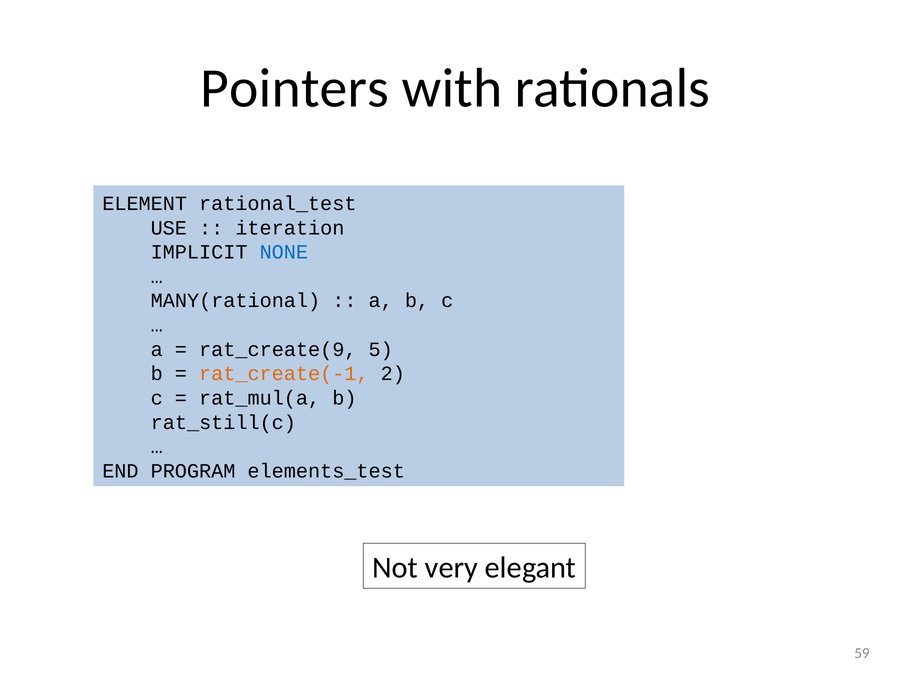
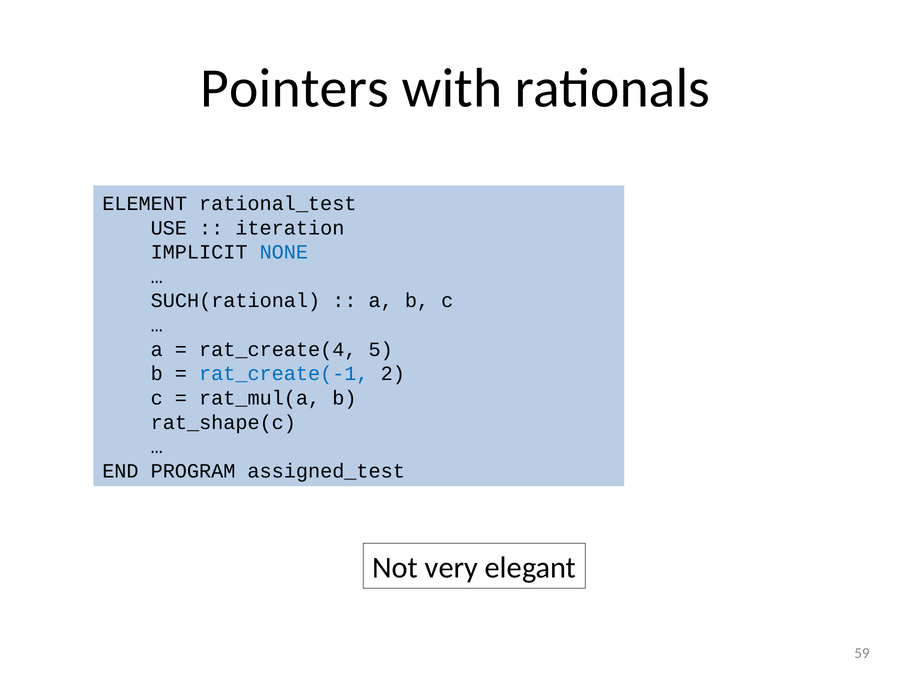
MANY(rational: MANY(rational -> SUCH(rational (235, 300)
rat_create(9: rat_create(9 -> rat_create(4 (278, 349)
rat_create(-1 colour: orange -> blue (284, 373)
rat_still(c: rat_still(c -> rat_shape(c (223, 422)
elements_test: elements_test -> assigned_test (326, 470)
